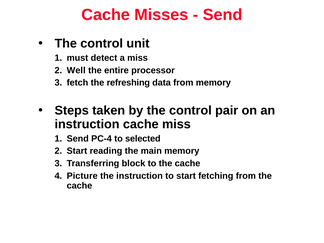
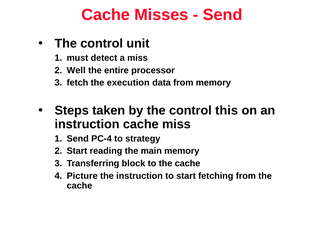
refreshing: refreshing -> execution (128, 83)
pair: pair -> this (227, 111)
selected: selected -> strategy (143, 139)
